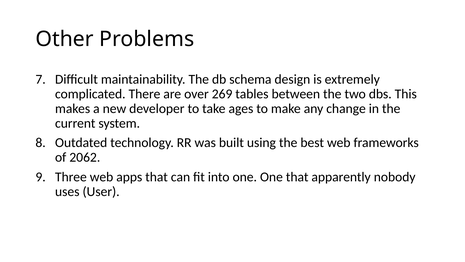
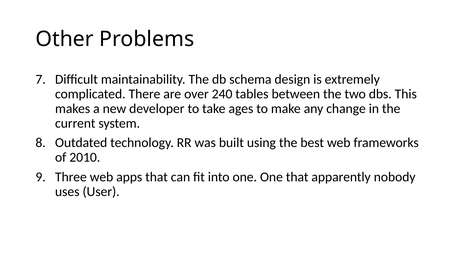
269: 269 -> 240 (222, 94)
2062: 2062 -> 2010 (85, 157)
